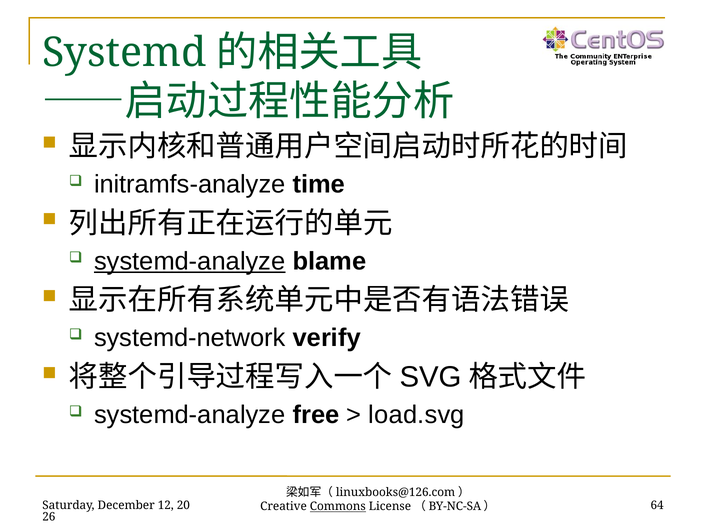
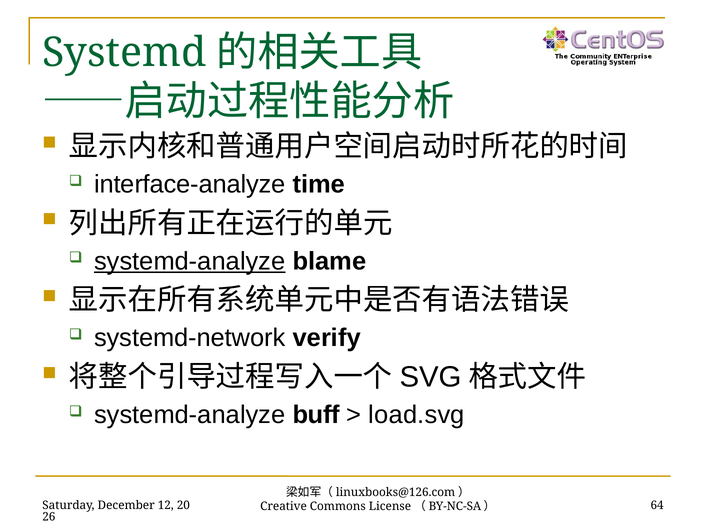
initramfs-analyze: initramfs-analyze -> interface-analyze (190, 185)
free: free -> buff (316, 415)
Commons underline: present -> none (338, 507)
